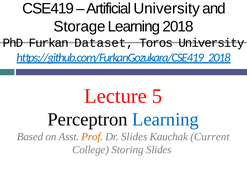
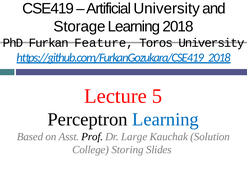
Dataset: Dataset -> Feature (104, 43)
Prof colour: orange -> black (92, 137)
Dr Slides: Slides -> Large (134, 137)
Current: Current -> Solution (210, 137)
